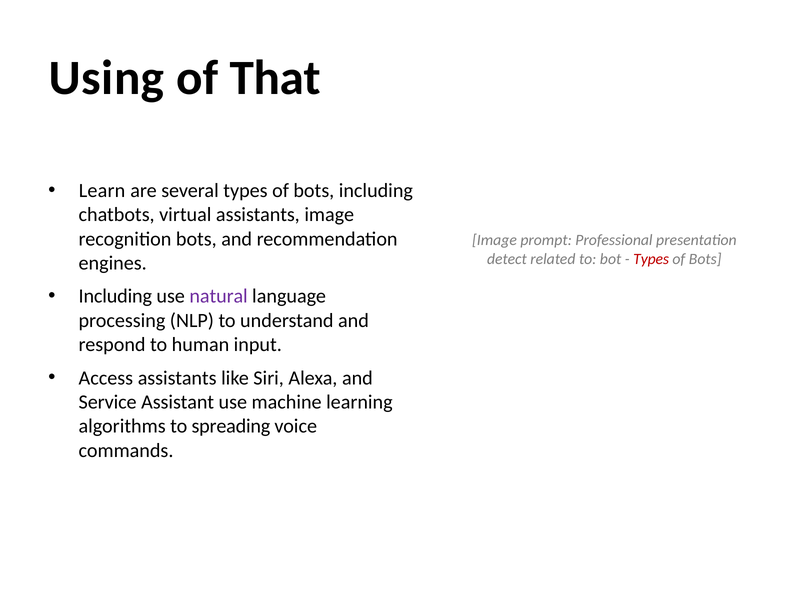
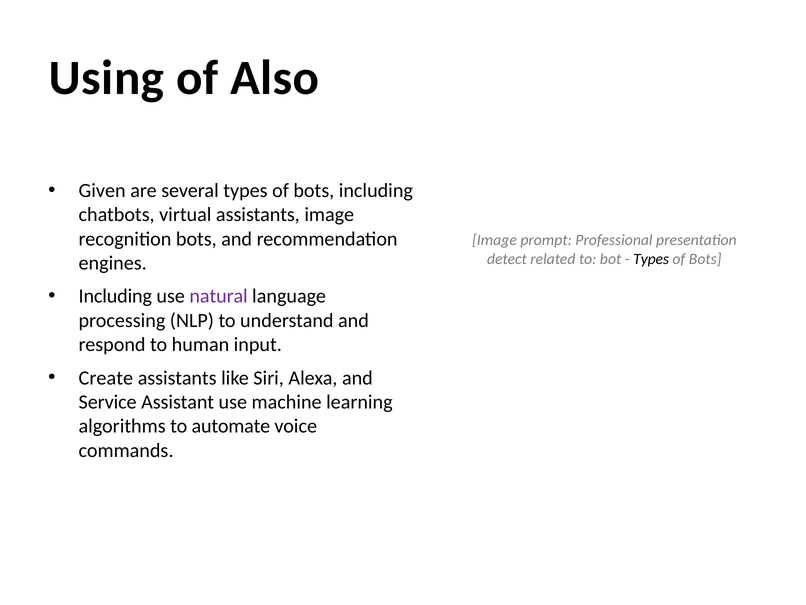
That: That -> Also (275, 78)
Learn: Learn -> Given (102, 190)
Types colour: red -> black (651, 259)
Access: Access -> Create (106, 378)
spreading: spreading -> automate (231, 426)
